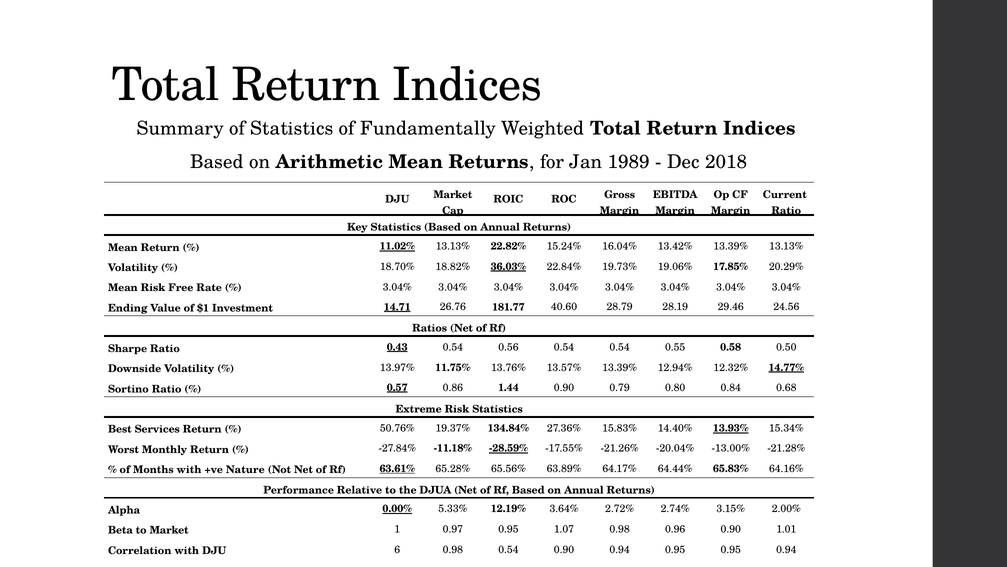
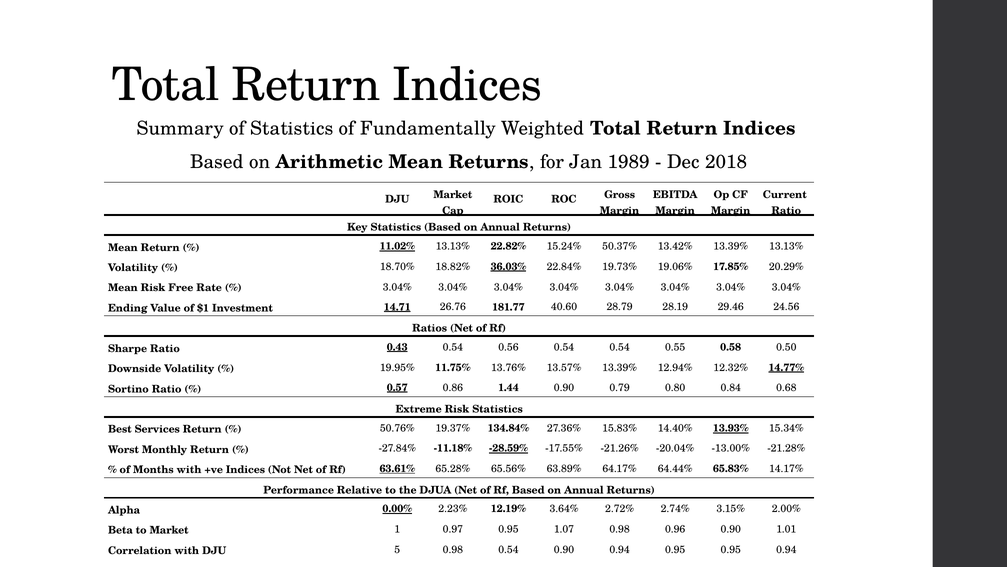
16.04%: 16.04% -> 50.37% (620, 246)
13.97%: 13.97% -> 19.95% (397, 367)
+ve Nature: Nature -> Indices (245, 469)
64.16%: 64.16% -> 14.17% (786, 468)
5.33%: 5.33% -> 2.23% (453, 508)
6: 6 -> 5 (397, 549)
